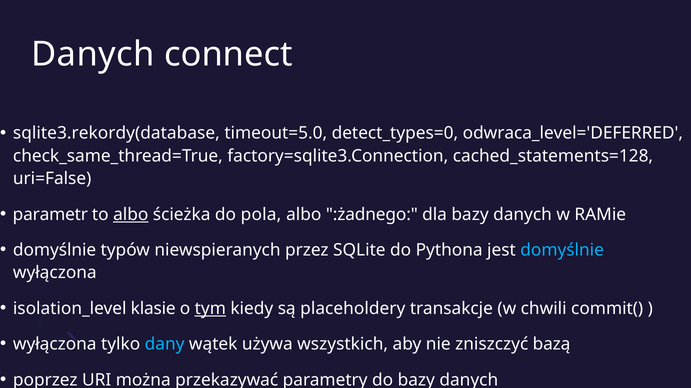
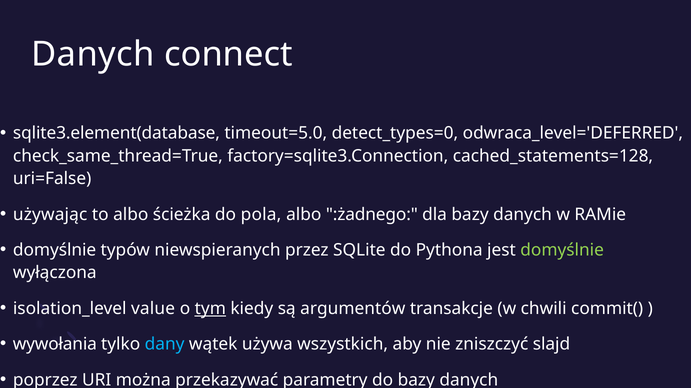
sqlite3.rekordy(database: sqlite3.rekordy(database -> sqlite3.element(database (116, 133)
parametr: parametr -> używając (50, 215)
albo underline: present -> none (131, 215)
domyślnie colour: light blue -> light green (562, 250)
klasie: klasie -> value (153, 309)
placeholdery: placeholdery -> argumentów (353, 309)
wyłączona: wyłączona -> wywołania (55, 345)
bazą: bazą -> slajd (551, 345)
